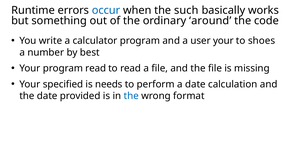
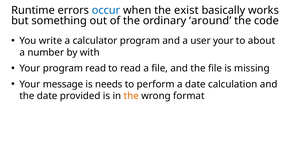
such: such -> exist (186, 10)
shoes: shoes -> about (262, 41)
best: best -> with (90, 53)
specified: specified -> message (63, 84)
the colour: blue -> orange (131, 96)
